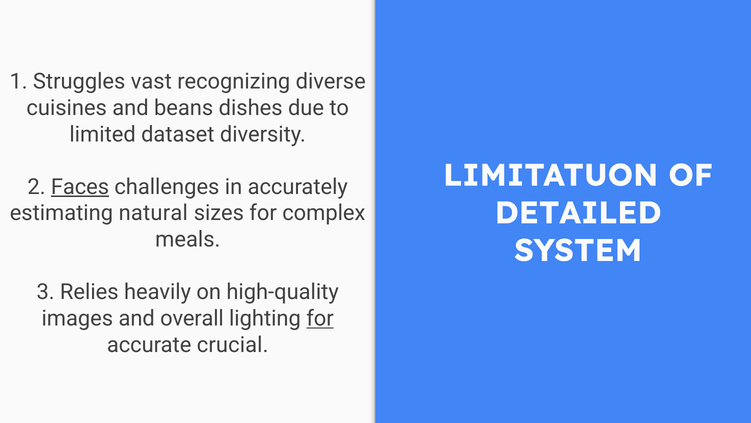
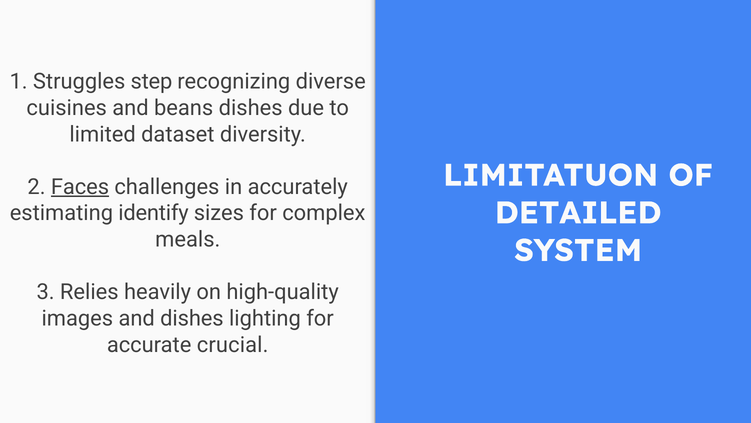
vast: vast -> step (151, 82)
natural: natural -> identify (153, 213)
and overall: overall -> dishes (192, 318)
for underline: present -> none (320, 318)
